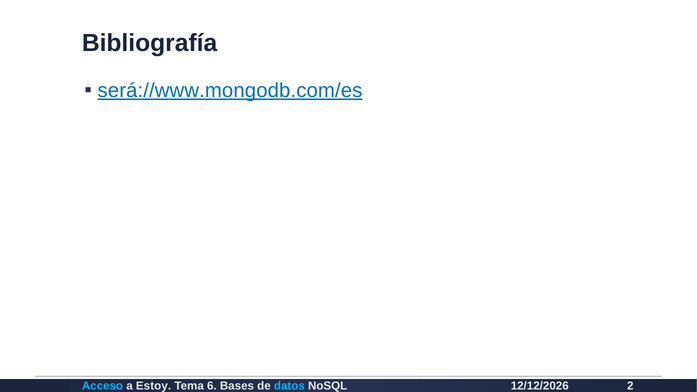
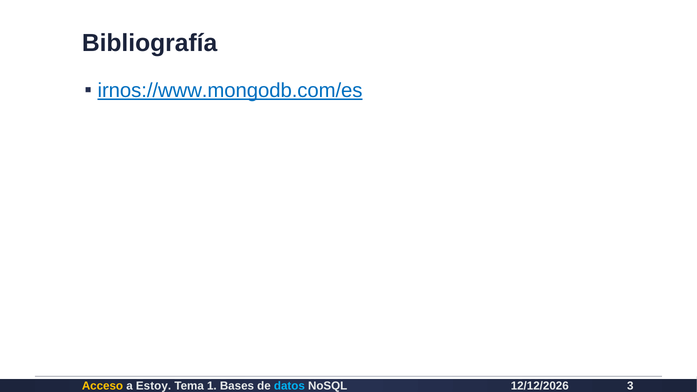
será://www.mongodb.com/es: será://www.mongodb.com/es -> irnos://www.mongodb.com/es (230, 90)
Acceso colour: light blue -> yellow (102, 386)
6: 6 -> 1 (212, 386)
2: 2 -> 3 (630, 386)
